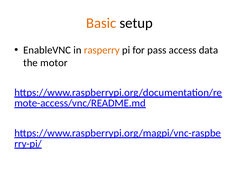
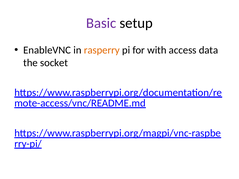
Basic colour: orange -> purple (101, 23)
pass: pass -> with (157, 50)
motor: motor -> socket (54, 63)
